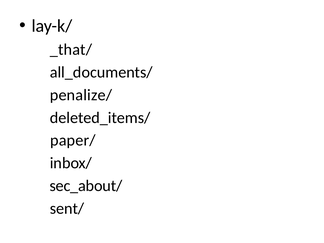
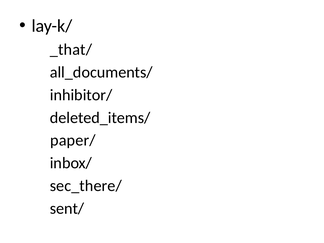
penalize/: penalize/ -> inhibitor/ (81, 95)
sec_about/: sec_about/ -> sec_there/ (86, 186)
